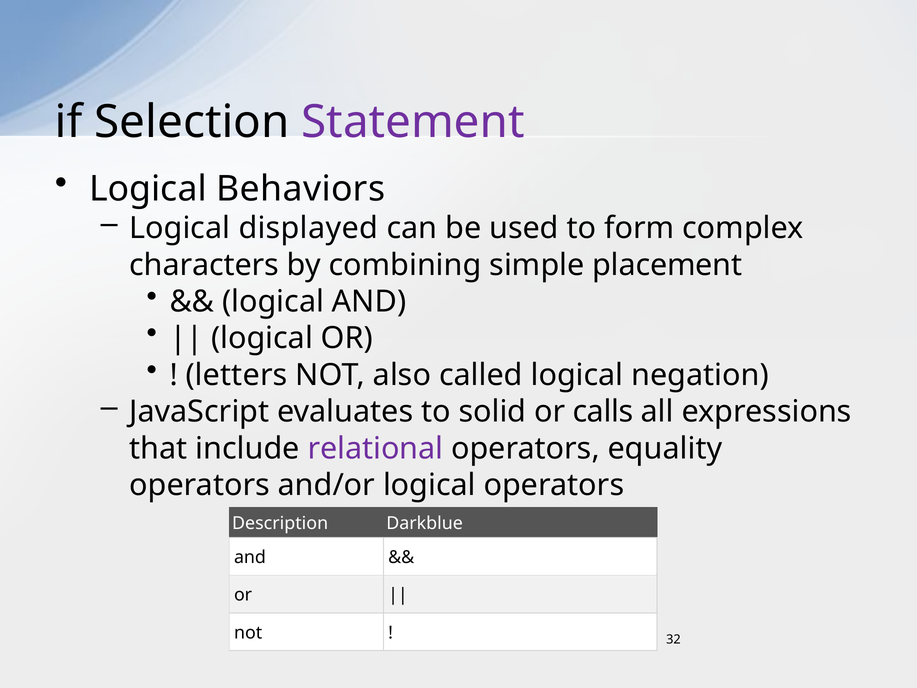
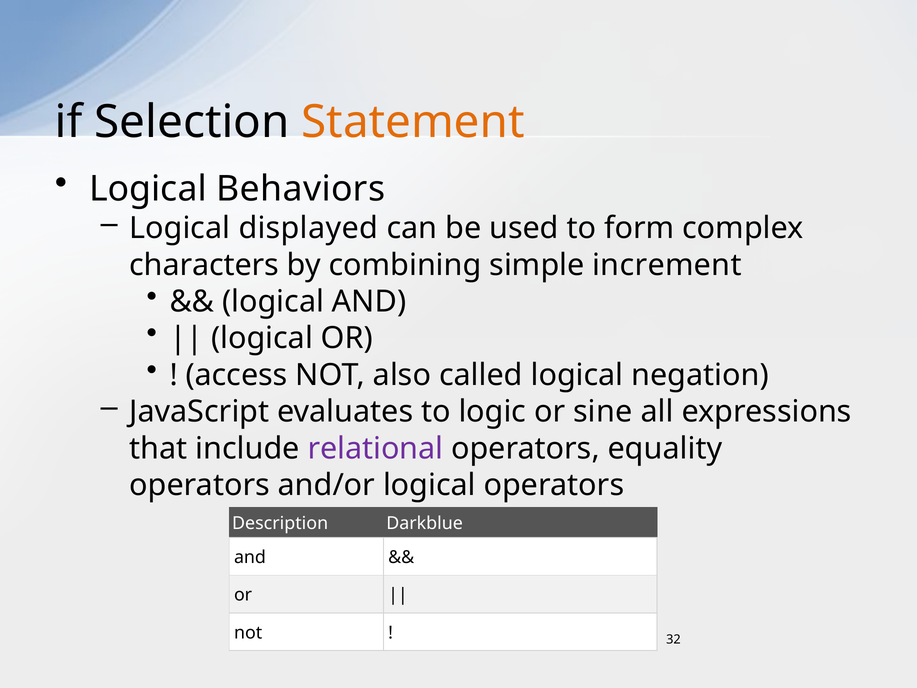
Statement colour: purple -> orange (413, 122)
placement: placement -> increment (667, 265)
letters: letters -> access (237, 375)
solid: solid -> logic (492, 412)
calls: calls -> sine (603, 412)
